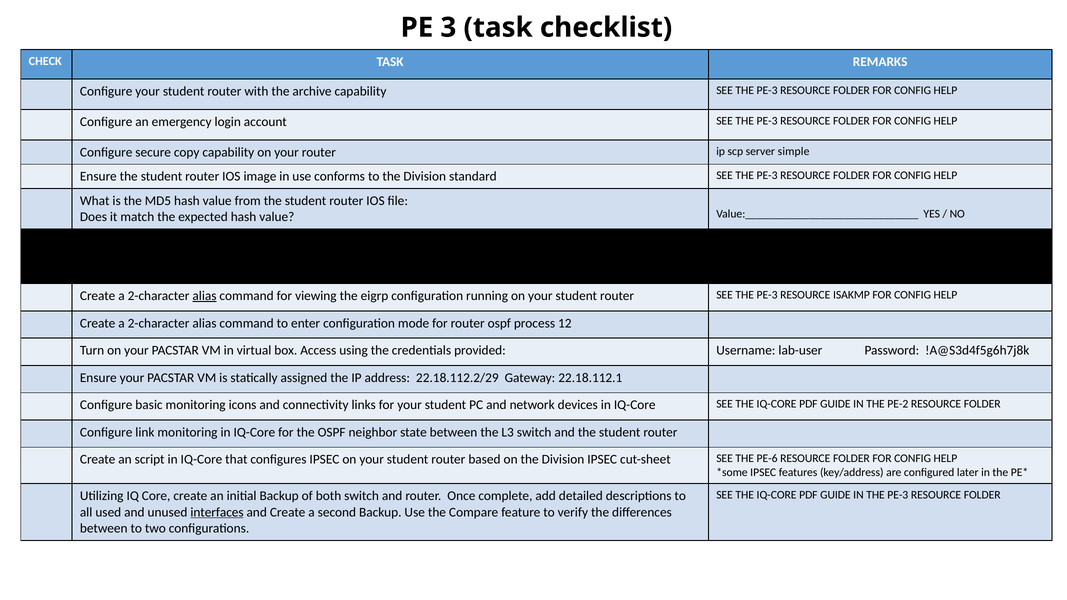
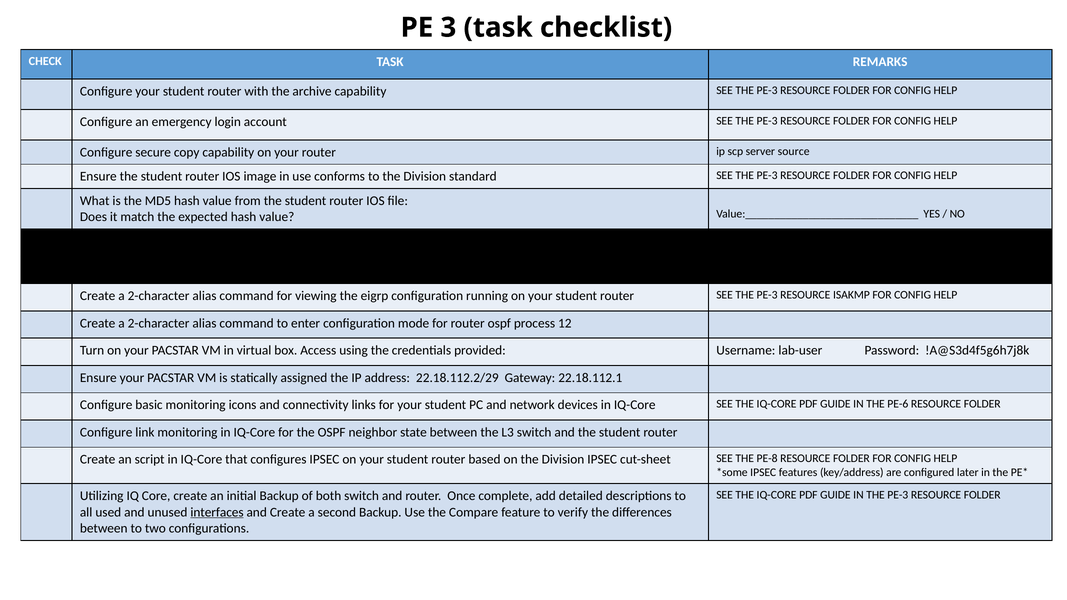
simple: simple -> source (794, 151)
alias underline: present -> none (204, 296)
PE-2: PE-2 -> PE-6 (898, 404)
PE-6: PE-6 -> PE-8 (767, 459)
